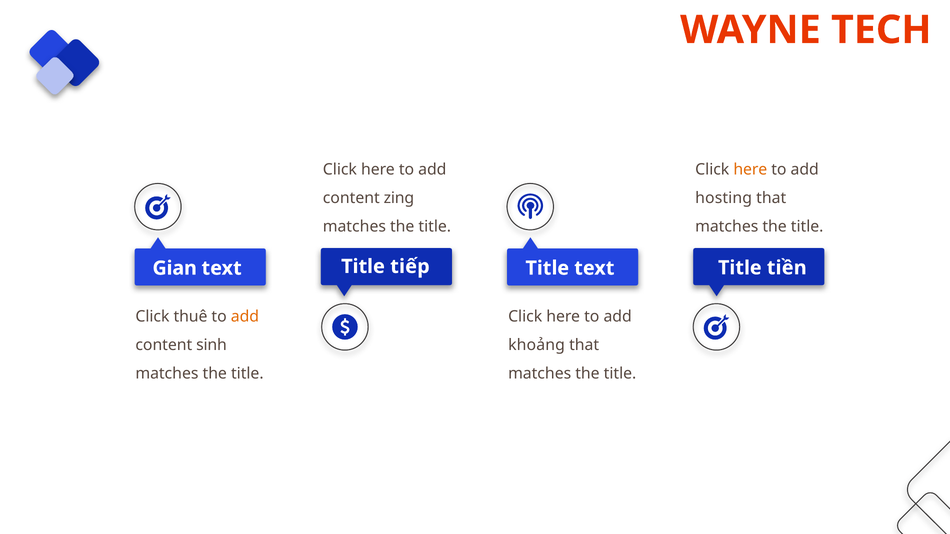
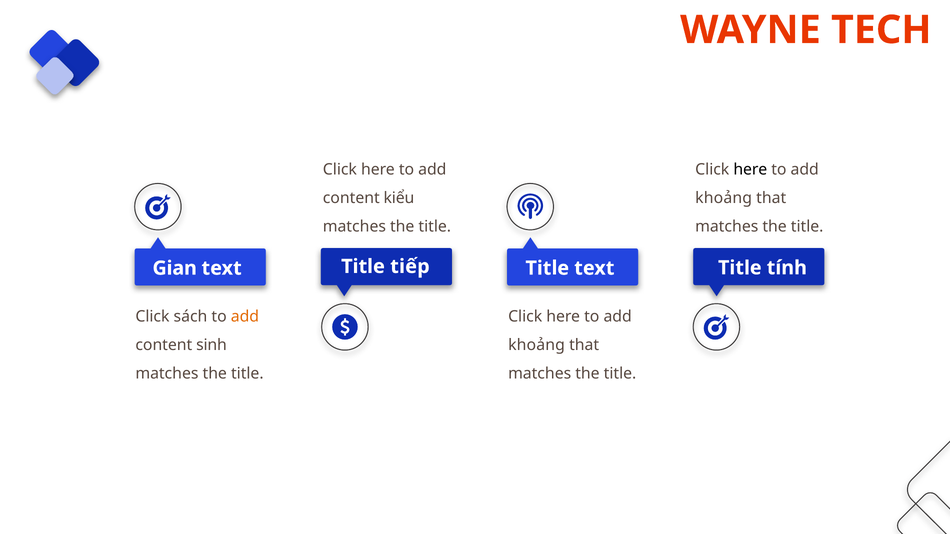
here colour: orange -> black (750, 170)
zing: zing -> kiểu (399, 198)
hosting: hosting -> khoảng (724, 198)
tiền: tiền -> tính (787, 268)
thuê: thuê -> sách (190, 317)
